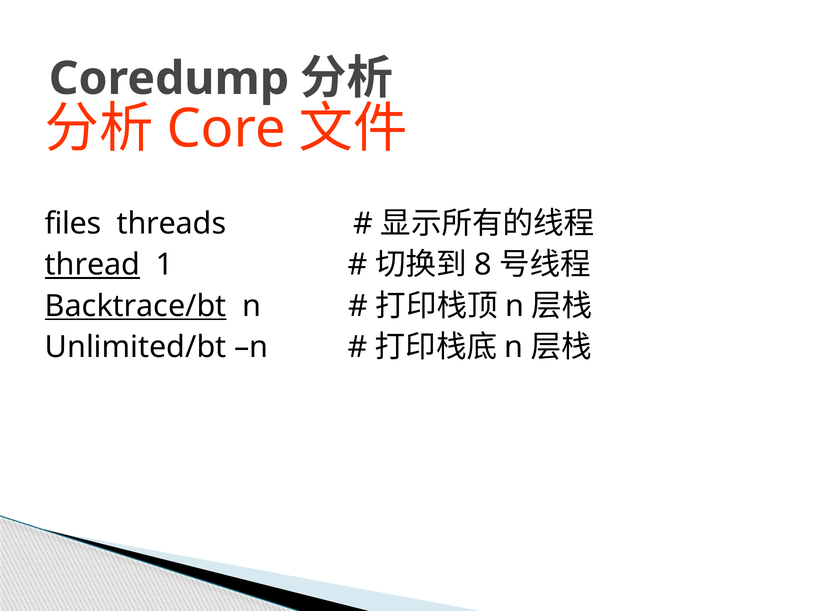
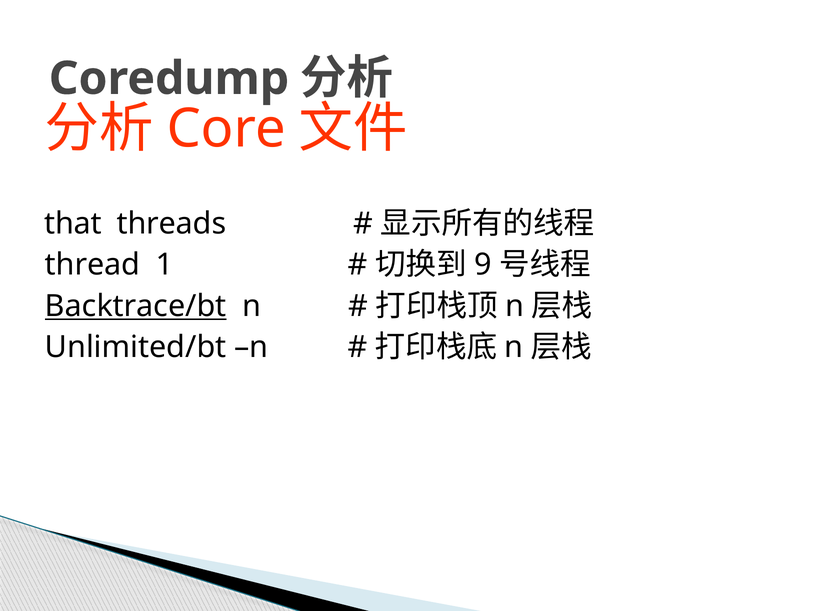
files: files -> that (73, 224)
thread underline: present -> none (93, 265)
8: 8 -> 9 (483, 265)
